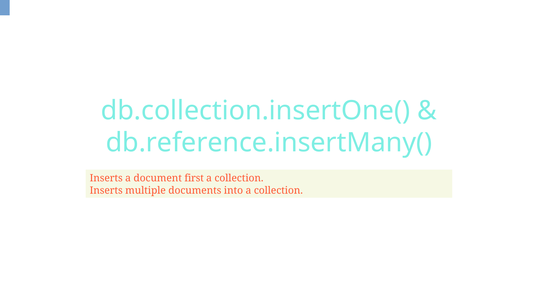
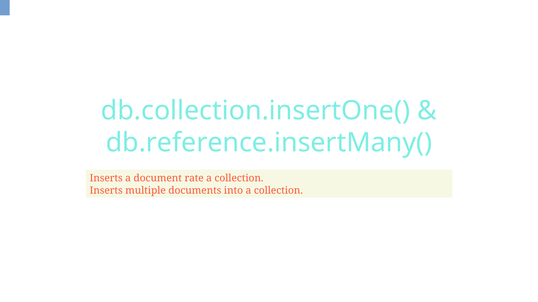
first: first -> rate (194, 179)
